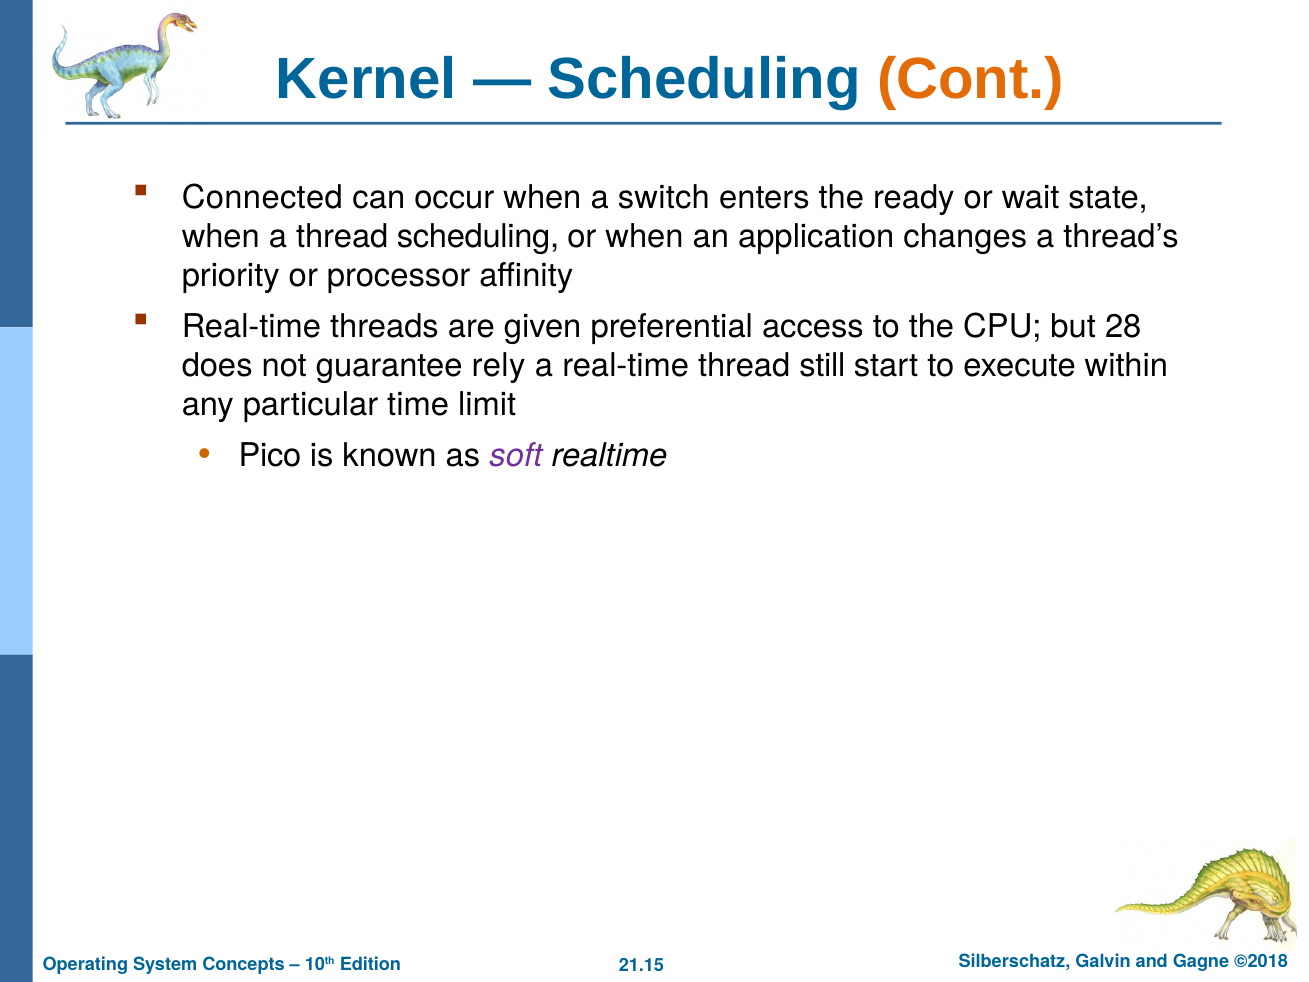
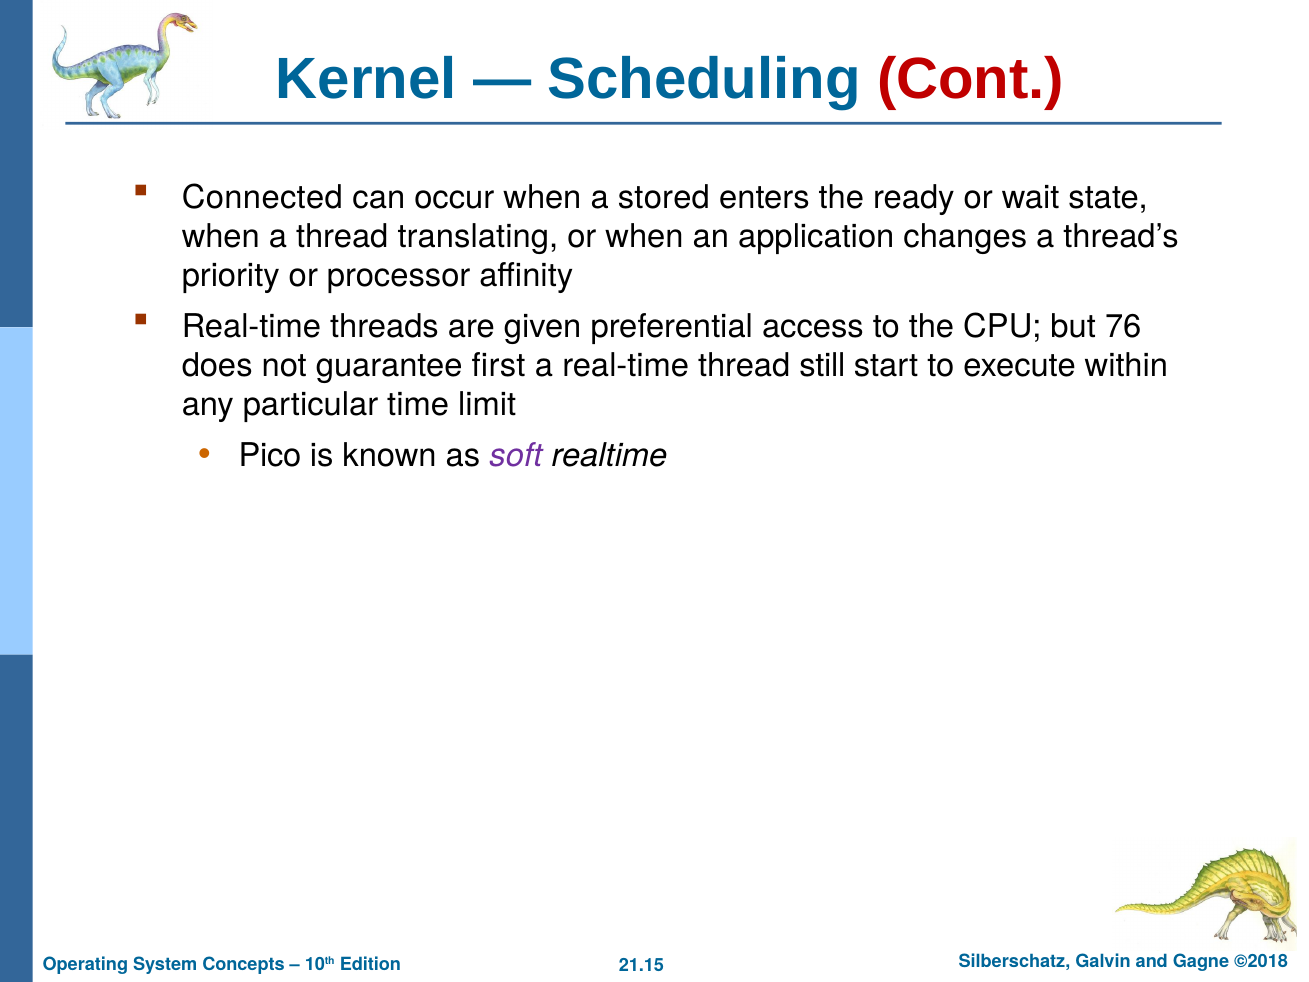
Cont colour: orange -> red (971, 80)
switch: switch -> stored (664, 197)
thread scheduling: scheduling -> translating (478, 237)
28: 28 -> 76 (1123, 327)
rely: rely -> first (499, 366)
